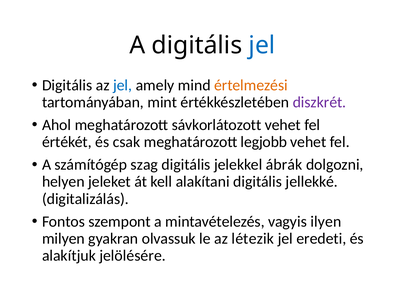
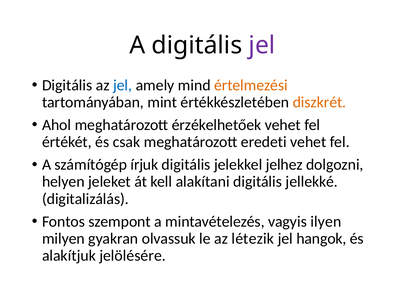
jel colour: blue -> purple (262, 45)
diszkrét colour: purple -> orange (320, 102)
sávkorlátozott: sávkorlátozott -> érzékelhetőek (217, 125)
legjobb: legjobb -> eredeti (264, 142)
szag: szag -> írjuk (144, 165)
ábrák: ábrák -> jelhez (284, 165)
eredeti: eredeti -> hangok (321, 238)
